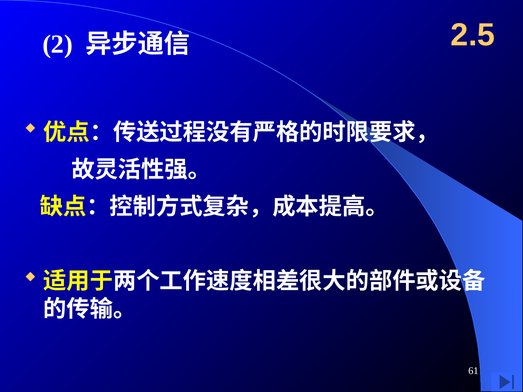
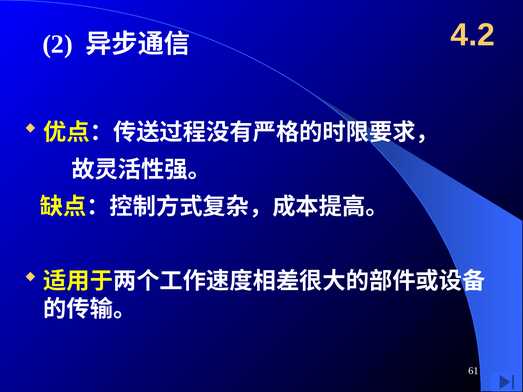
2.5: 2.5 -> 4.2 (473, 35)
